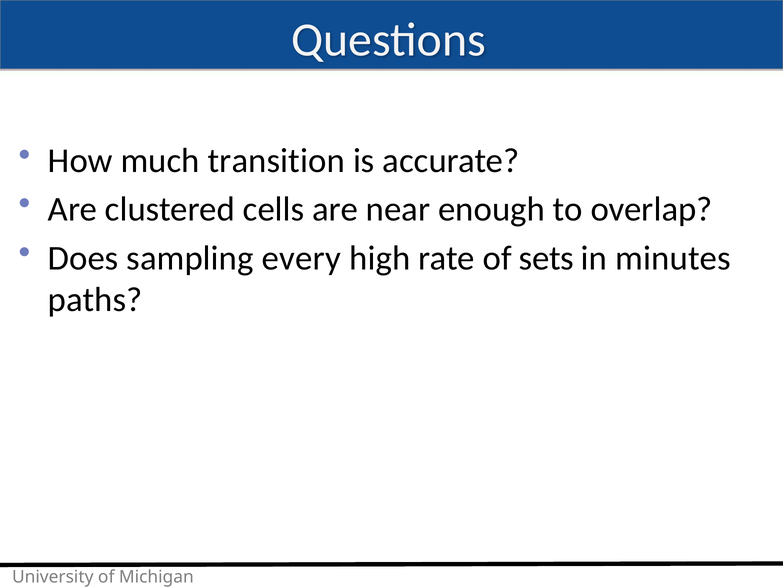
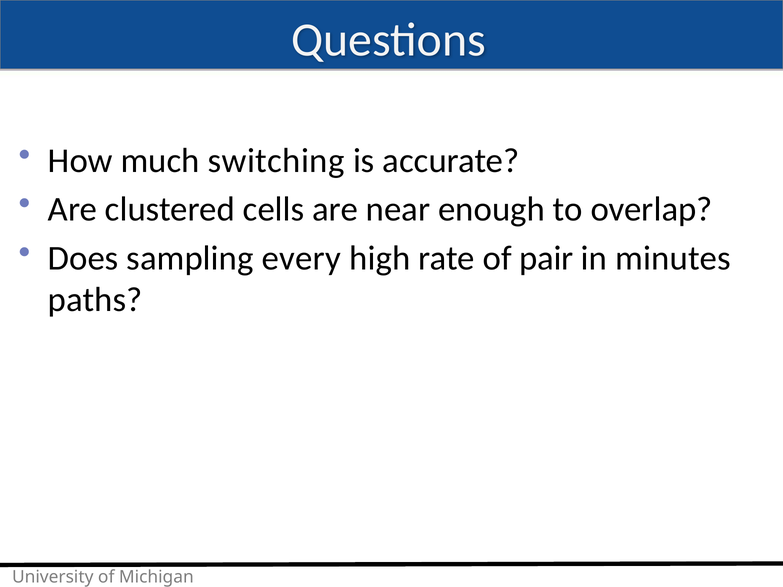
transition: transition -> switching (276, 161)
sets: sets -> pair (546, 258)
